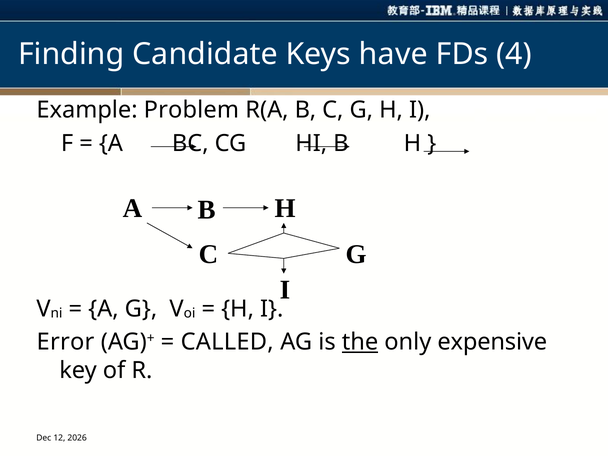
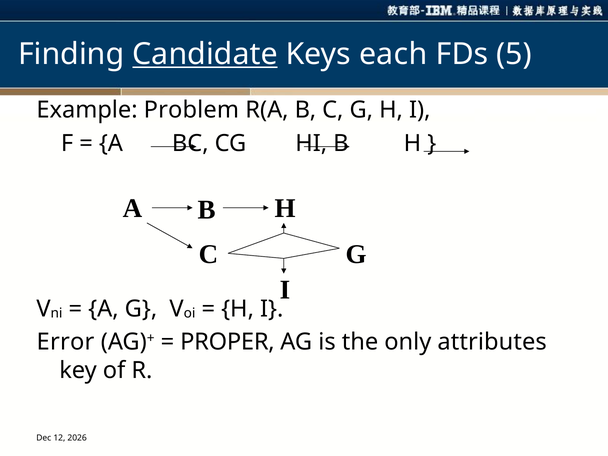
Candidate underline: none -> present (205, 54)
have: have -> each (393, 54)
4: 4 -> 5 (514, 54)
CALLED: CALLED -> PROPER (227, 342)
the underline: present -> none (360, 342)
expensive: expensive -> attributes (492, 342)
